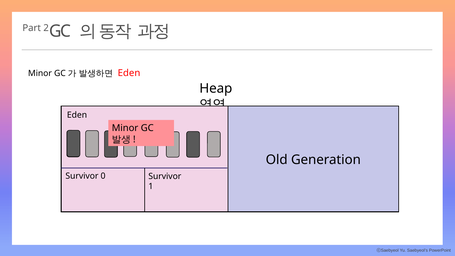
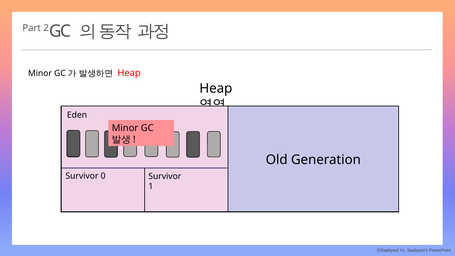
Eden: Eden -> Heap (129, 73)
